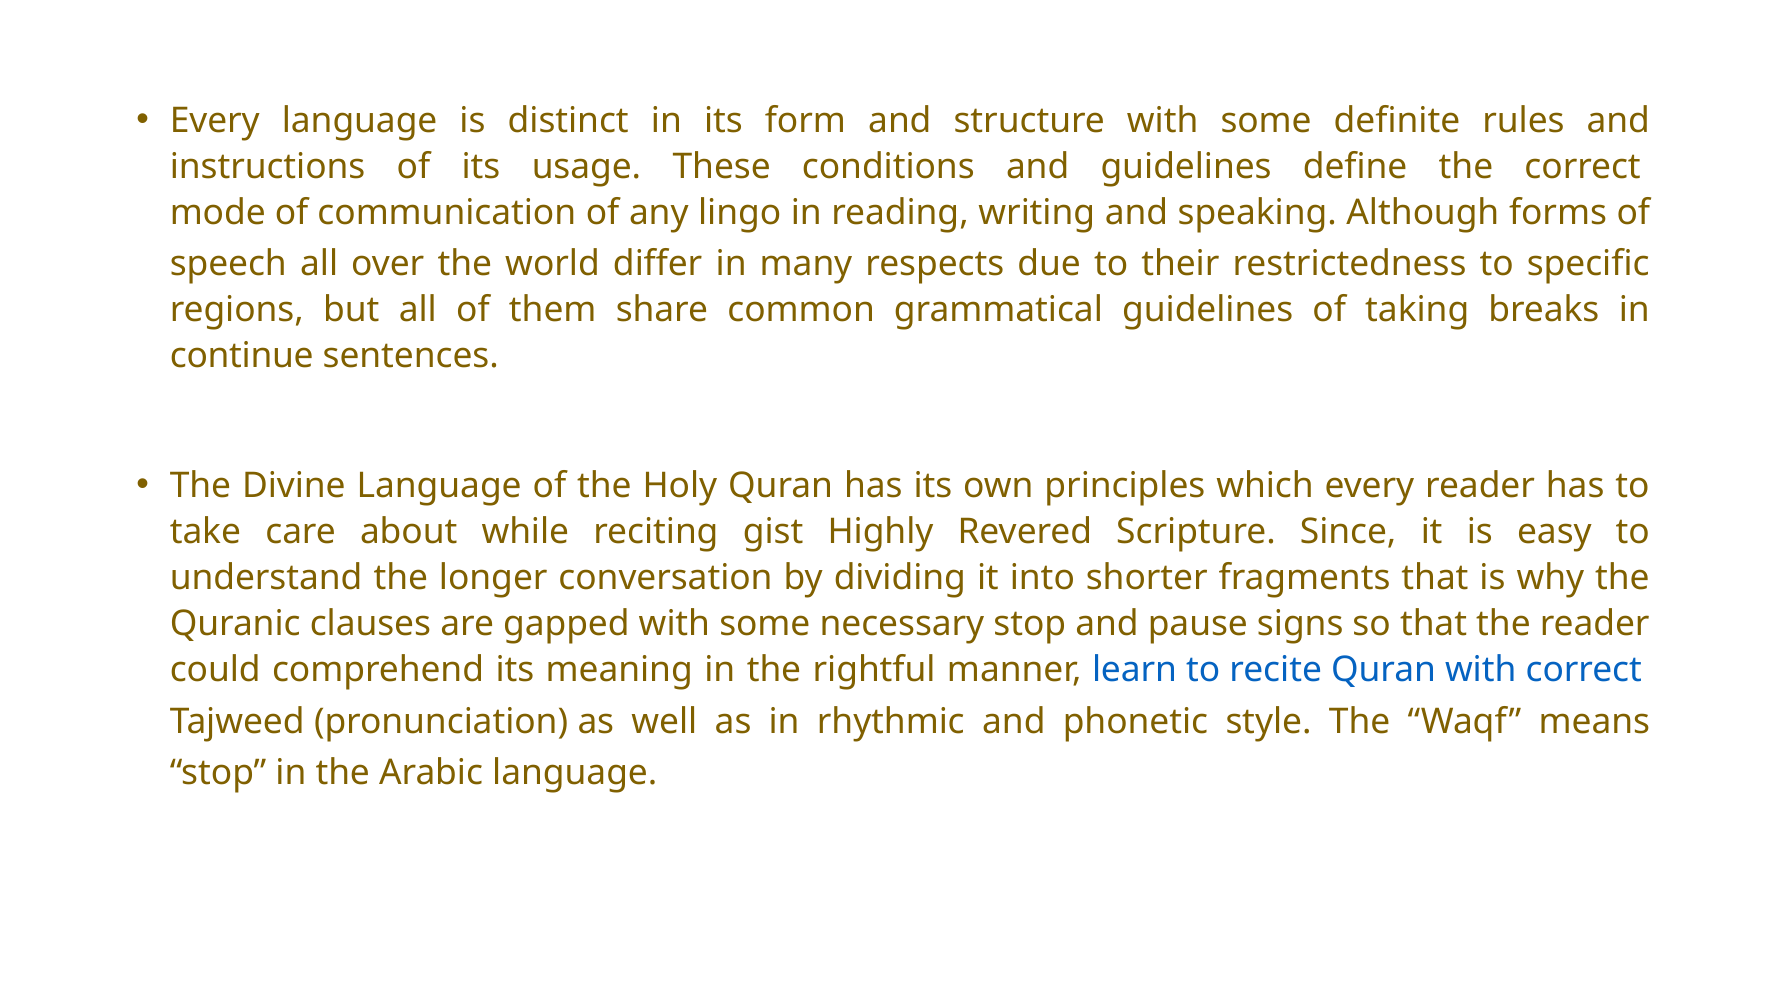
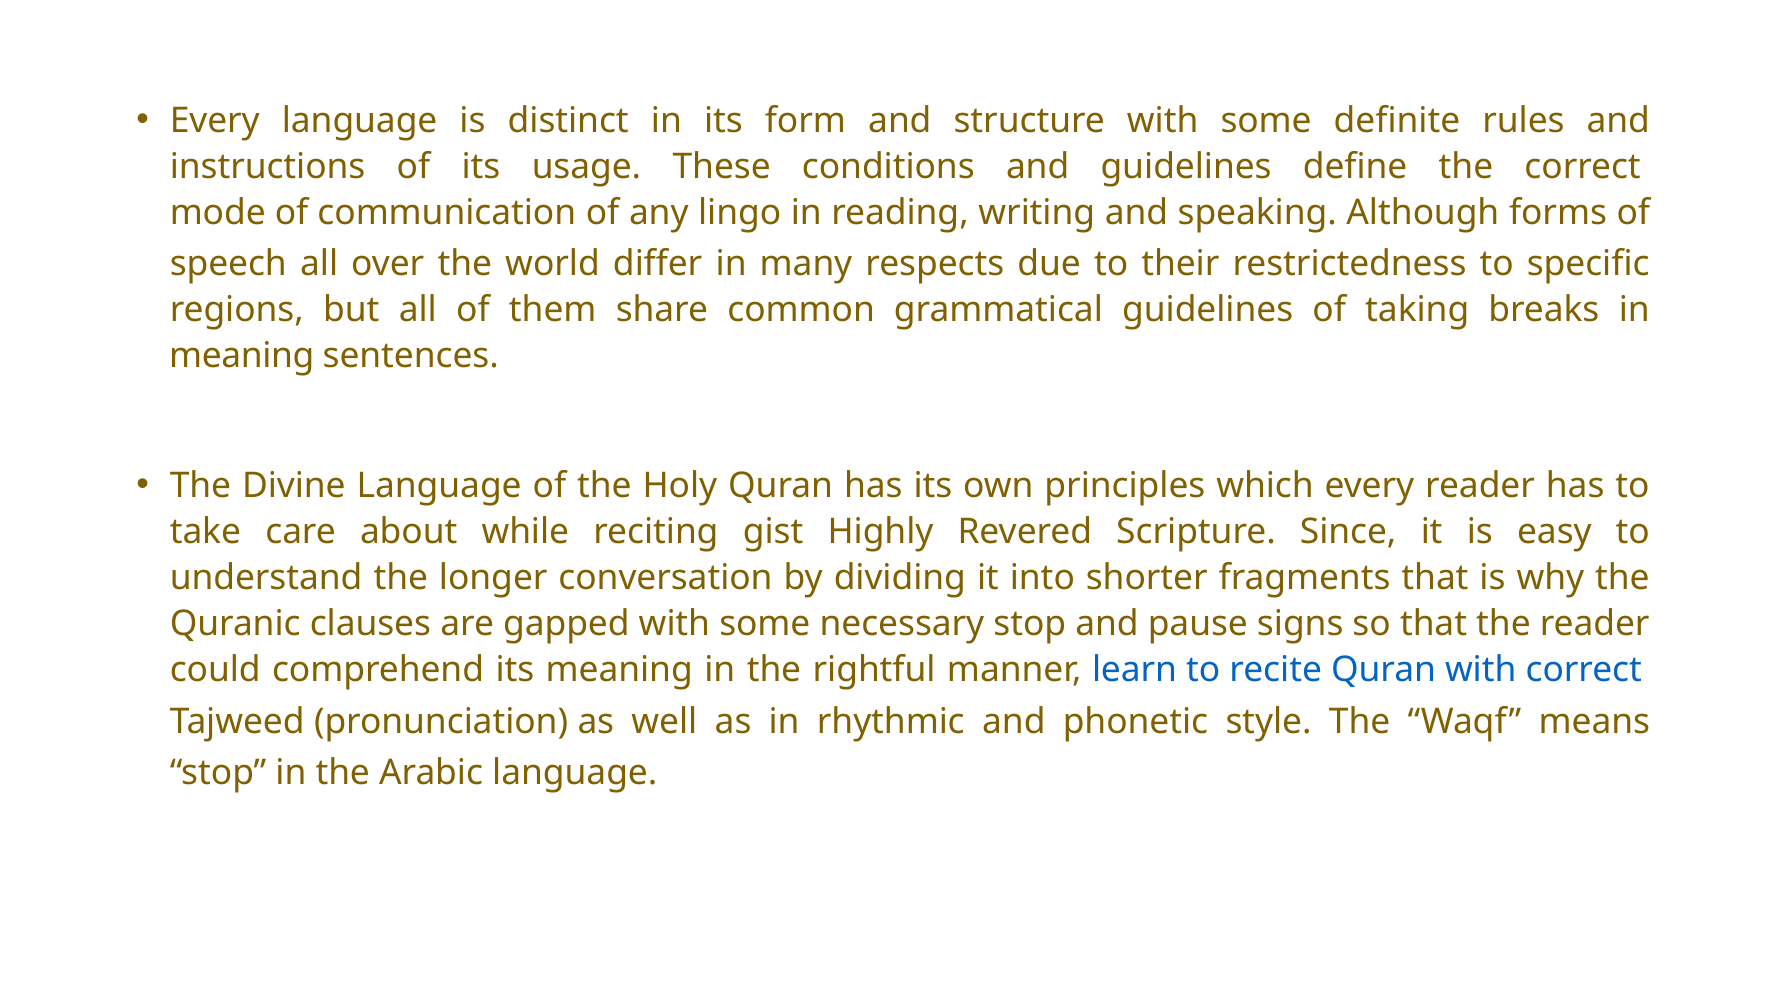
continue: continue -> meaning (242, 356)
